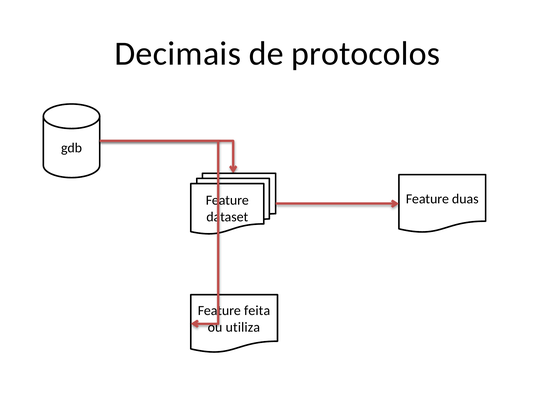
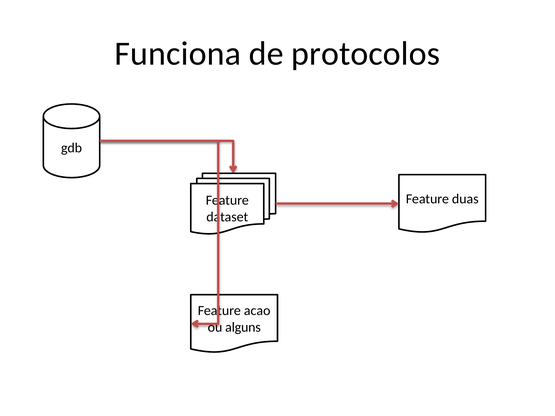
Decimais: Decimais -> Funciona (178, 54)
feita: feita -> acao (257, 311)
utiliza: utiliza -> alguns (243, 327)
